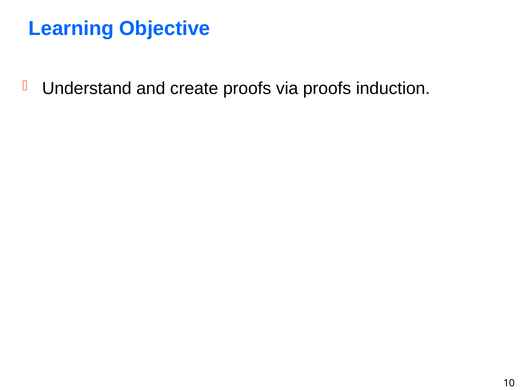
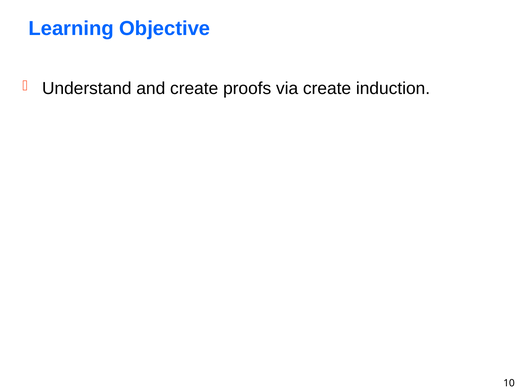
via proofs: proofs -> create (327, 88)
